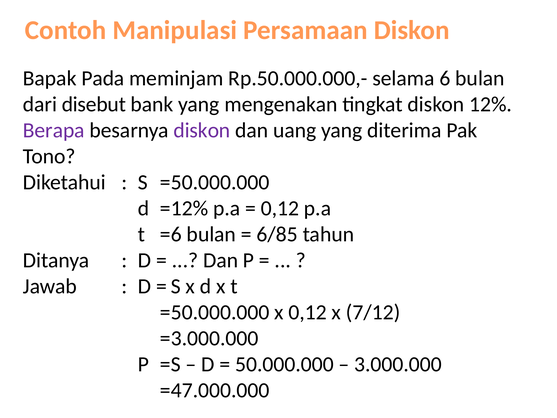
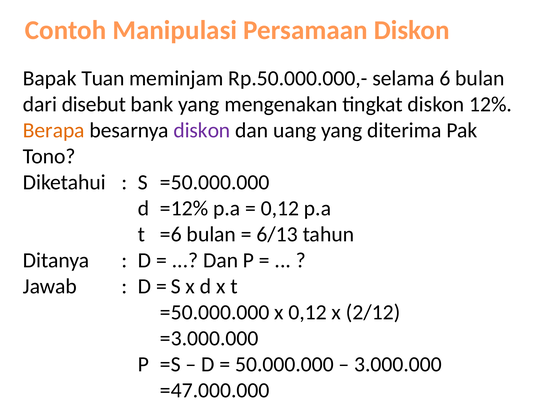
Pada: Pada -> Tuan (103, 78)
Berapa colour: purple -> orange (54, 130)
6/85: 6/85 -> 6/13 (277, 234)
7/12: 7/12 -> 2/12 (373, 312)
